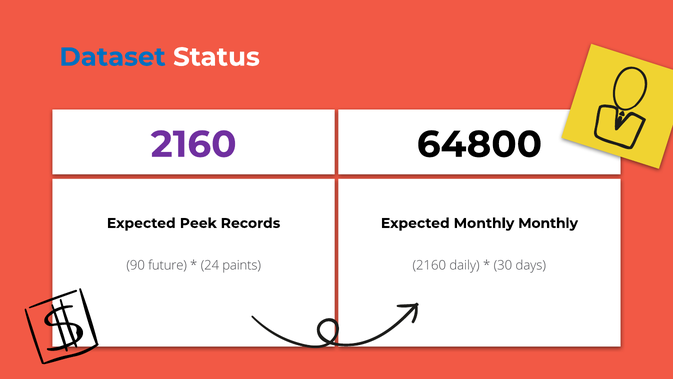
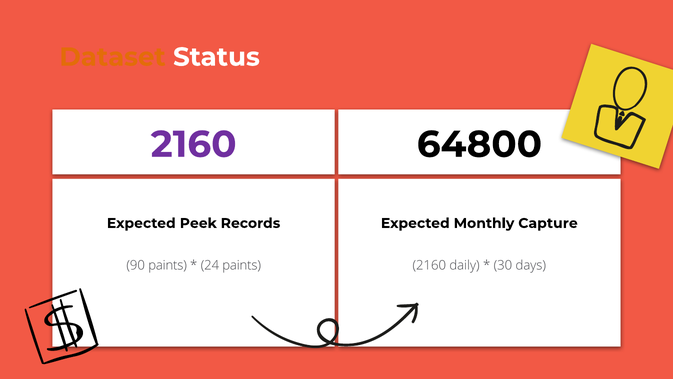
Dataset colour: blue -> orange (112, 57)
Monthly Monthly: Monthly -> Capture (548, 223)
90 future: future -> paints (168, 265)
